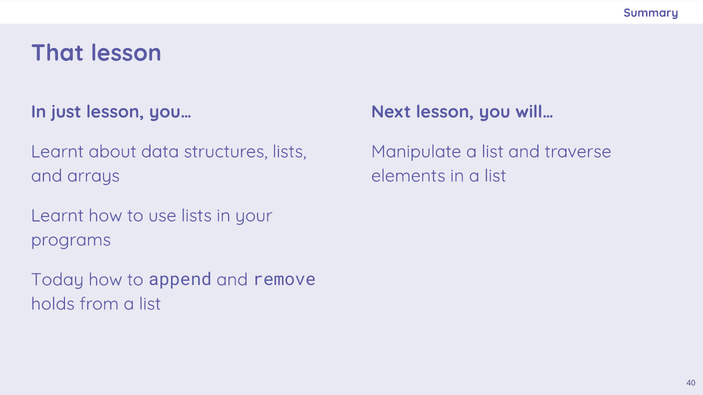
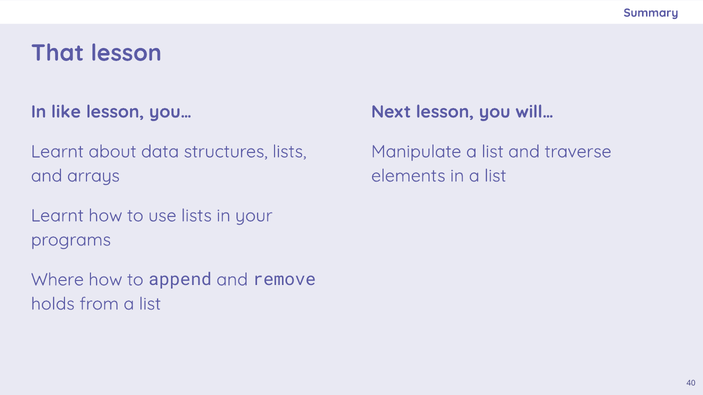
just: just -> like (66, 112)
Today: Today -> Where (57, 280)
